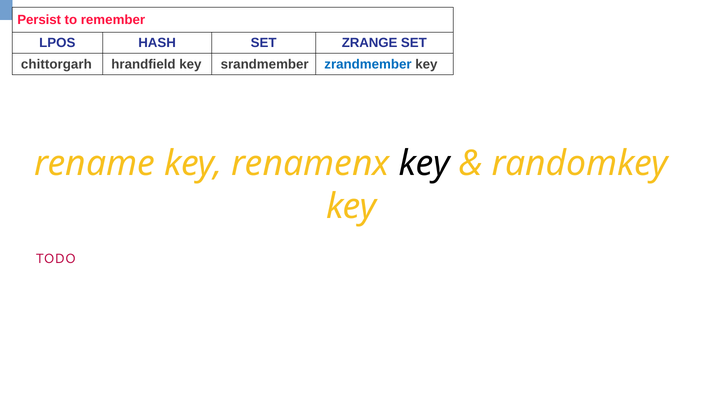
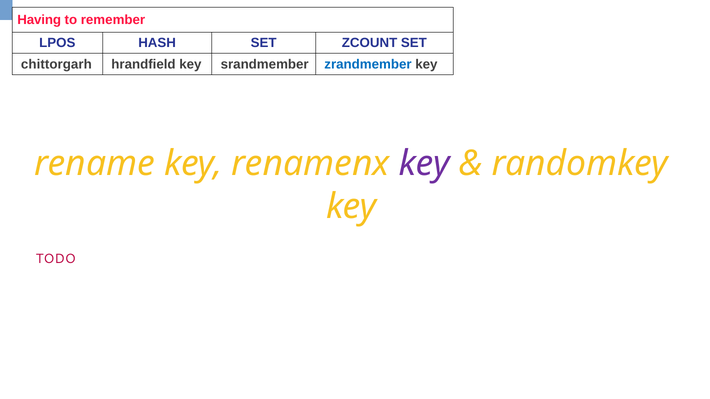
Persist: Persist -> Having (39, 20)
ZRANGE: ZRANGE -> ZCOUNT (370, 43)
key colour: black -> purple (424, 164)
